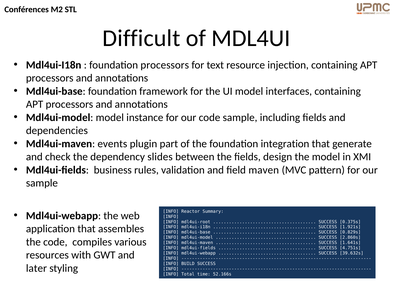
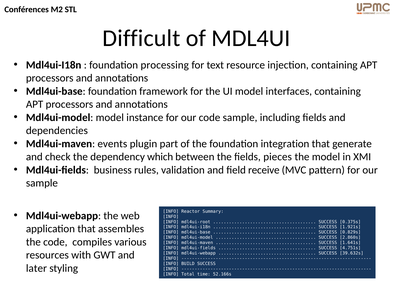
foundation processors: processors -> processing (165, 65)
slides: slides -> which (160, 157)
design: design -> pieces (278, 157)
maven: maven -> receive (264, 170)
